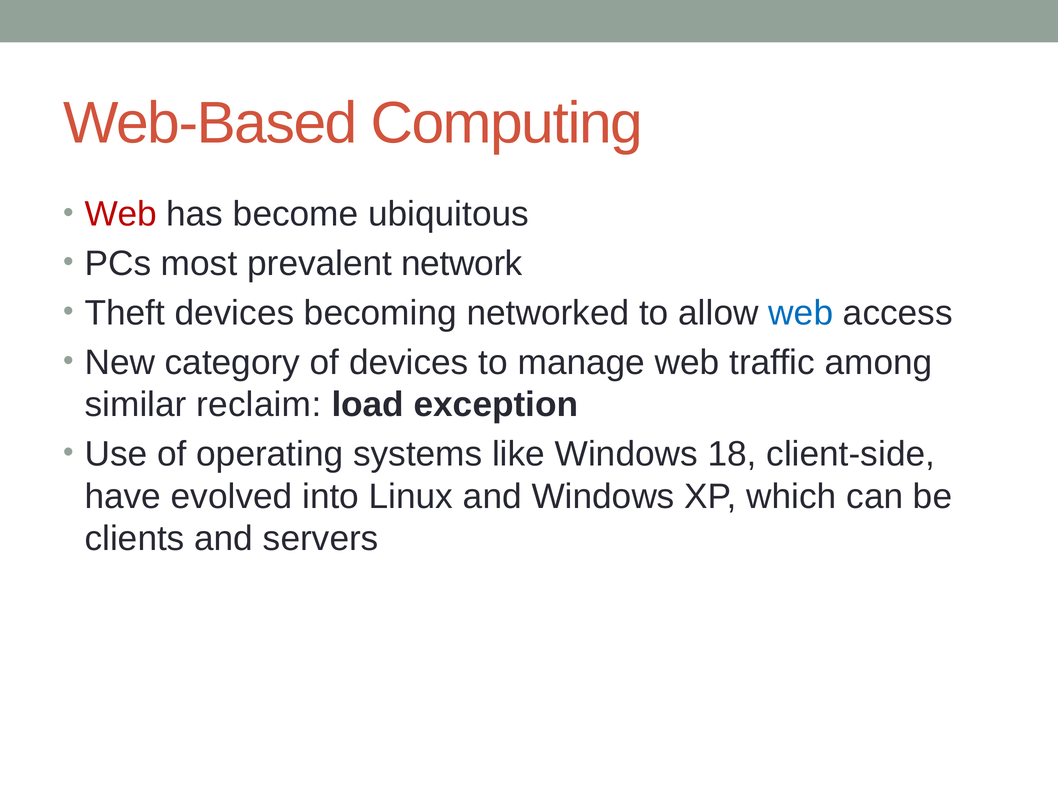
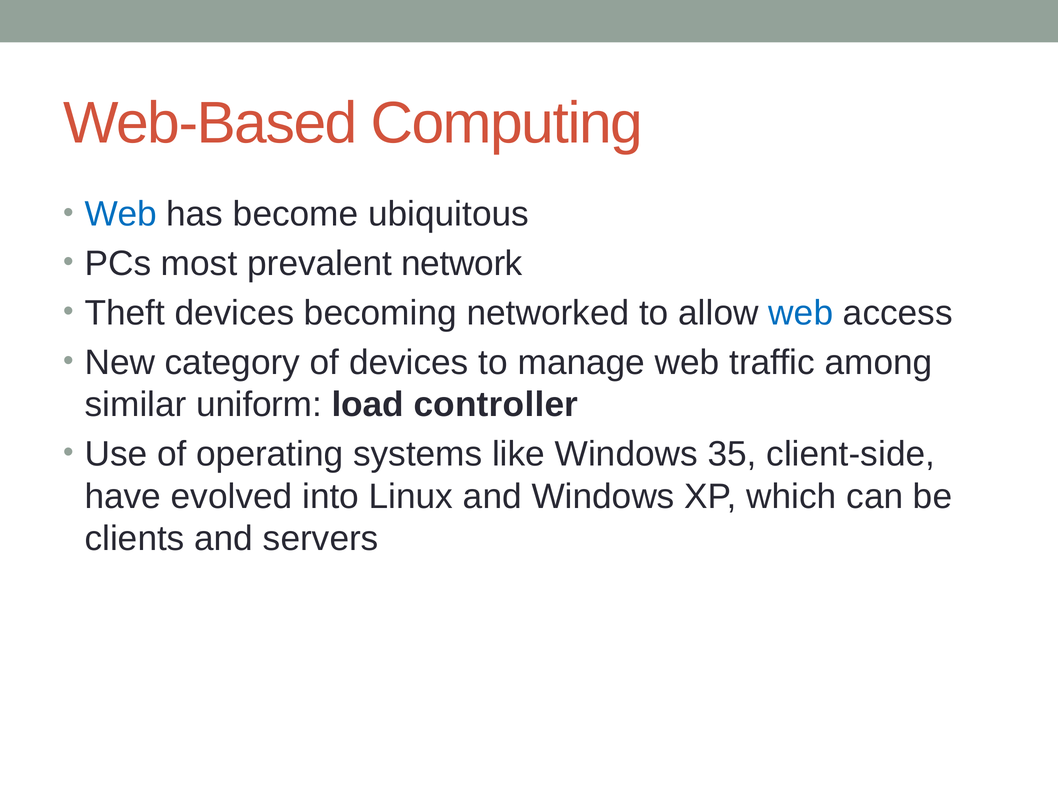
Web colour: red -> blue (121, 214)
reclaim: reclaim -> uniform (259, 404)
exception: exception -> controller (496, 404)
18: 18 -> 35 (732, 454)
